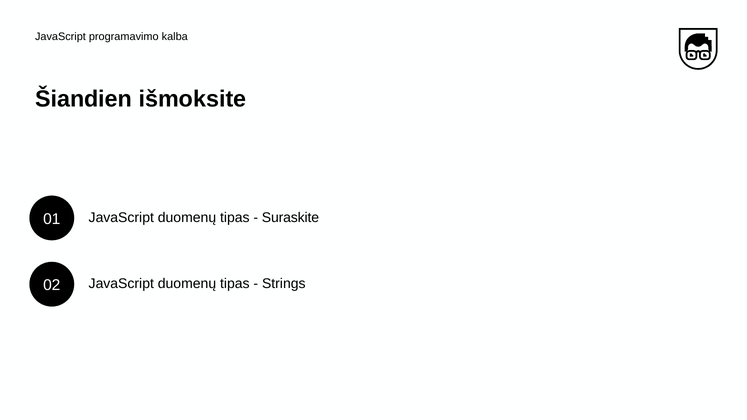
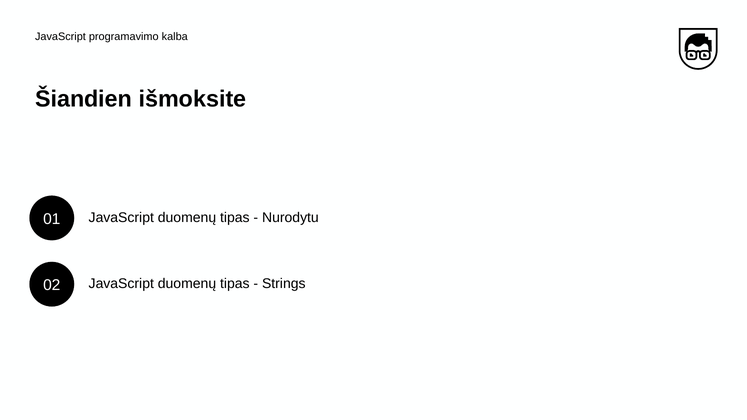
Suraskite: Suraskite -> Nurodytu (290, 218)
